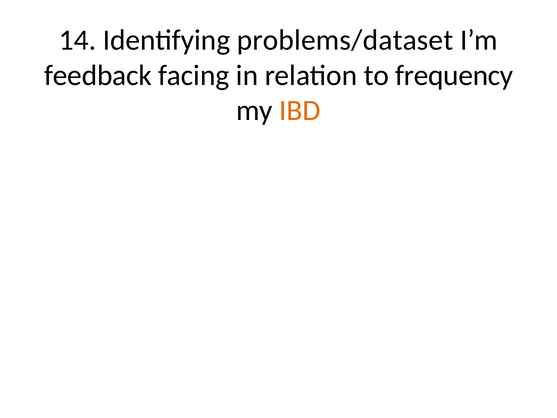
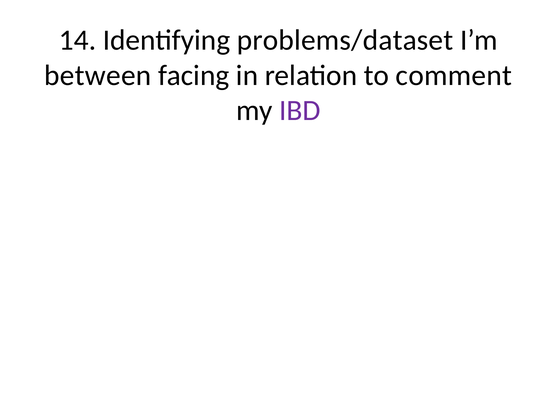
feedback: feedback -> between (98, 75)
frequency: frequency -> comment (454, 75)
IBD colour: orange -> purple (300, 111)
